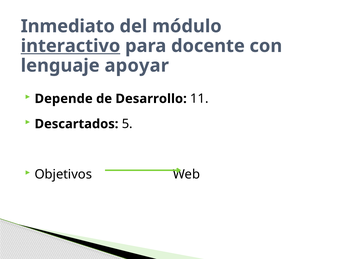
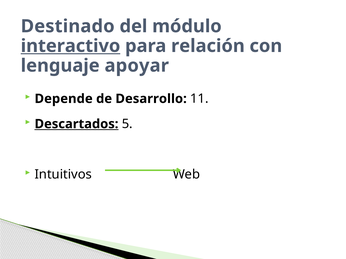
Inmediato: Inmediato -> Destinado (68, 26)
docente: docente -> relación (208, 46)
Descartados underline: none -> present (76, 124)
Objetivos: Objetivos -> Intuitivos (63, 175)
